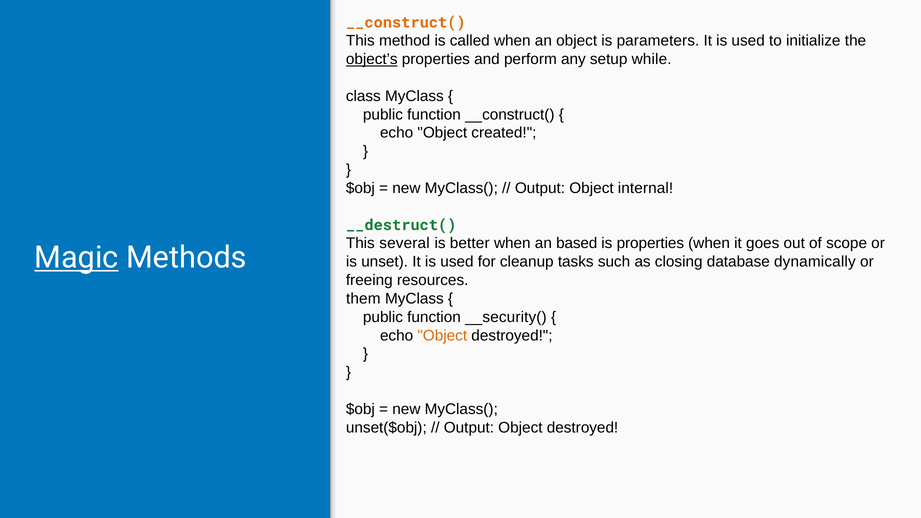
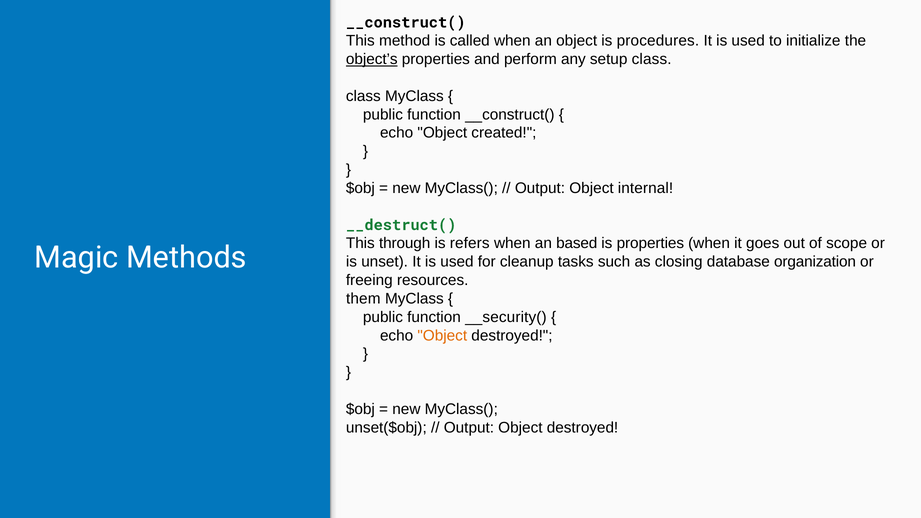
__construct( colour: orange -> black (406, 22)
parameters: parameters -> procedures (658, 41)
setup while: while -> class (652, 59)
several: several -> through (405, 243)
better: better -> refers (470, 243)
Magic underline: present -> none (76, 258)
dynamically: dynamically -> organization (815, 262)
